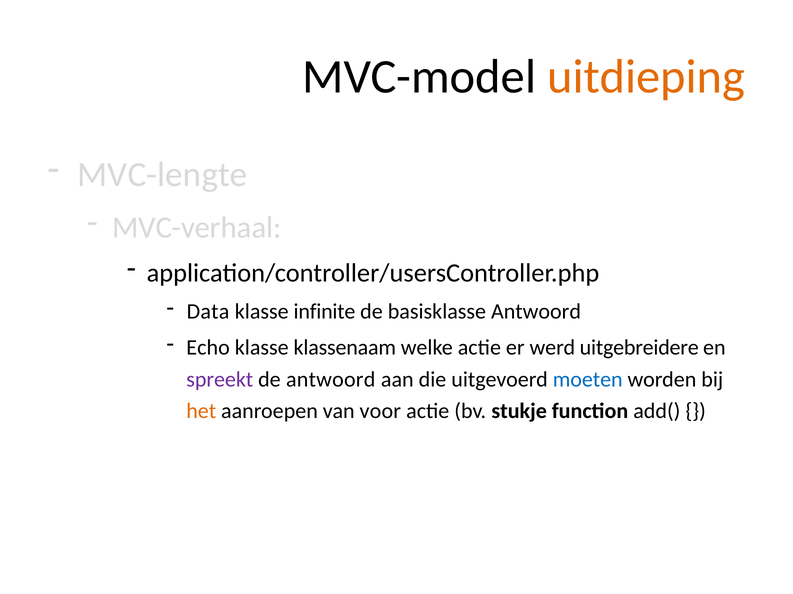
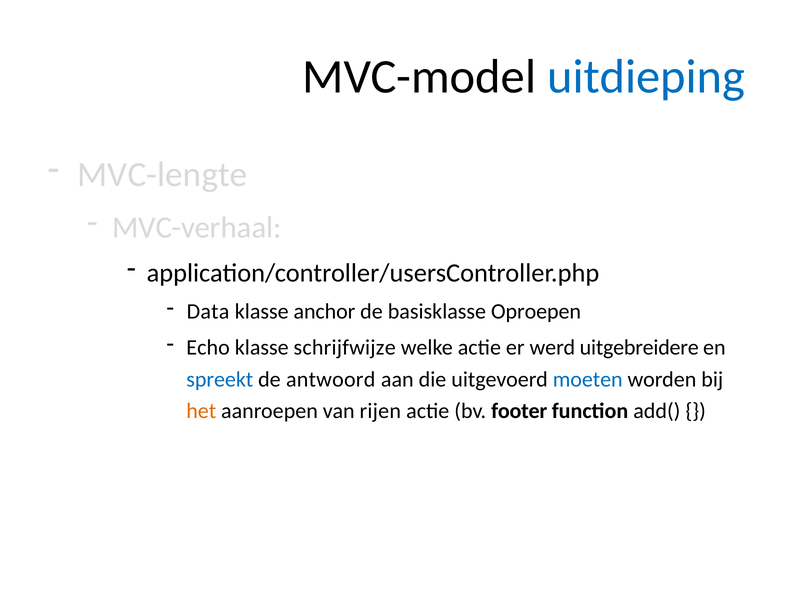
uitdieping colour: orange -> blue (646, 77)
infinite: infinite -> anchor (324, 312)
basisklasse Antwoord: Antwoord -> Oproepen (536, 312)
klassenaam: klassenaam -> schrijfwijze (345, 348)
spreekt colour: purple -> blue (220, 380)
voor: voor -> rijen (380, 411)
stukje: stukje -> footer (519, 411)
